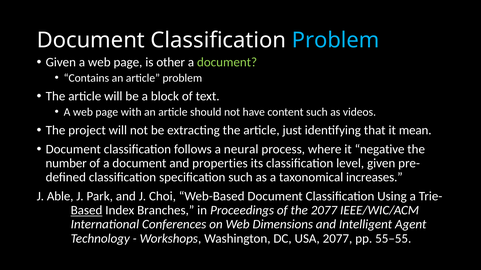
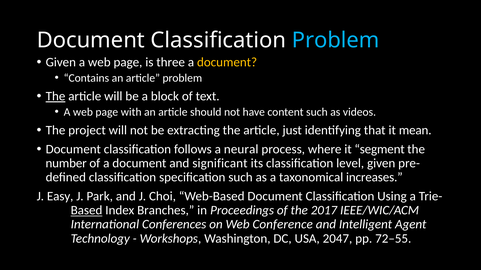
other: other -> three (171, 62)
document colour: light green -> yellow (227, 62)
The underline: none -> present (56, 96)
negative: negative -> segment (380, 150)
properties: properties -> significant (220, 164)
Able: Able -> Easy (60, 197)
the 2077: 2077 -> 2017 (324, 211)
Dimensions: Dimensions -> Conference (283, 225)
USA 2077: 2077 -> 2047 (338, 239)
55–55: 55–55 -> 72–55 (393, 239)
